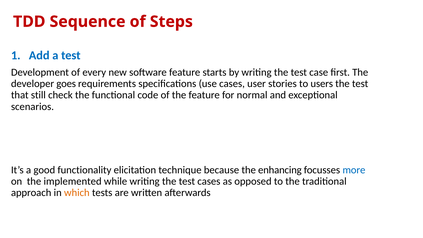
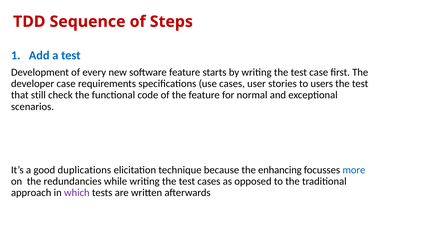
developer goes: goes -> case (66, 84)
functionality: functionality -> duplications (84, 170)
implemented: implemented -> redundancies (73, 181)
which colour: orange -> purple (77, 193)
